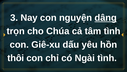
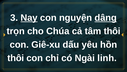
Nay underline: none -> present (29, 18)
tâm tình: tình -> thôi (112, 31)
Ngài tình: tình -> linh (107, 58)
